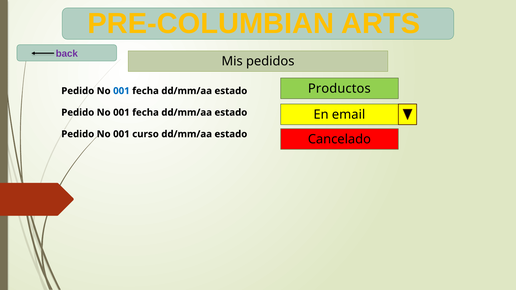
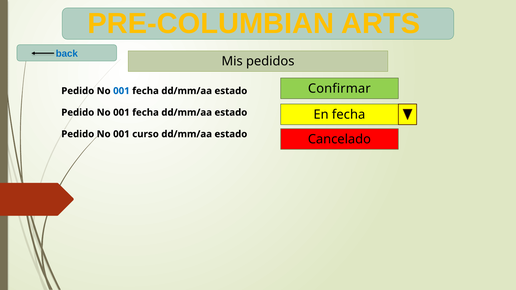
back colour: purple -> blue (67, 54)
Productos: Productos -> Confirmar (339, 89)
En email: email -> fecha (349, 115)
